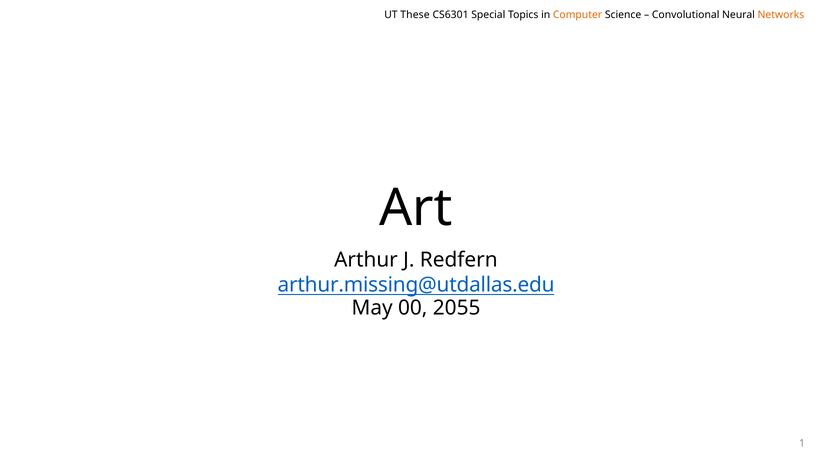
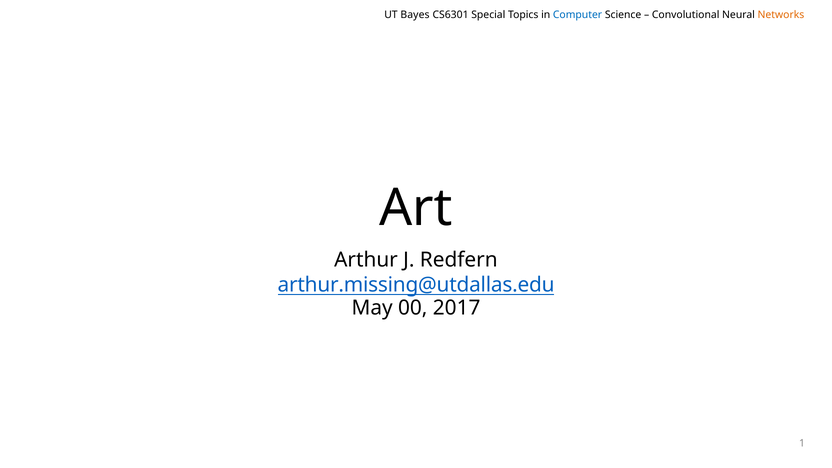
These: These -> Bayes (415, 15)
Computer colour: orange -> blue (578, 15)
2055: 2055 -> 2017 (457, 308)
